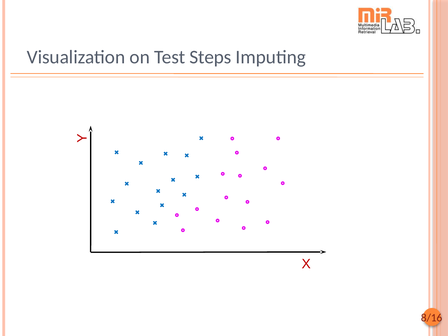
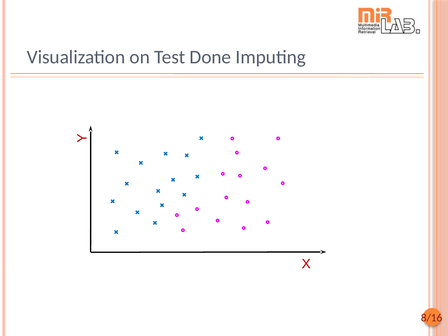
Steps: Steps -> Done (210, 57)
